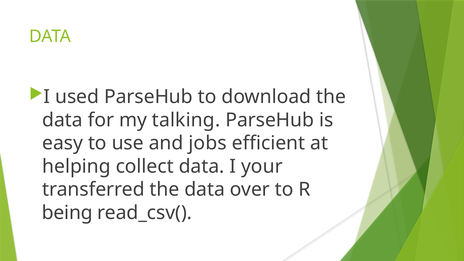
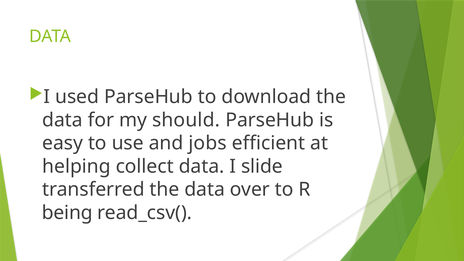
talking: talking -> should (186, 120)
your: your -> slide (262, 166)
